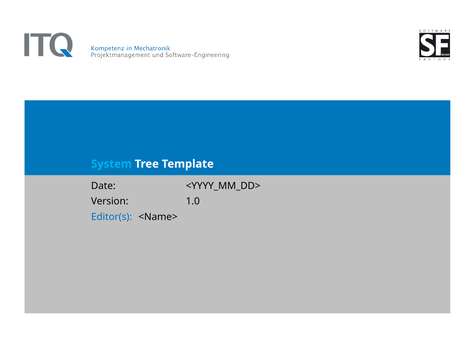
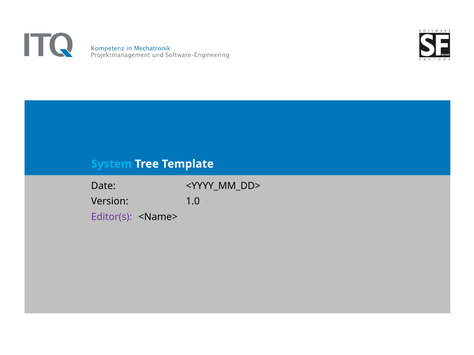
Editor(s colour: blue -> purple (112, 217)
